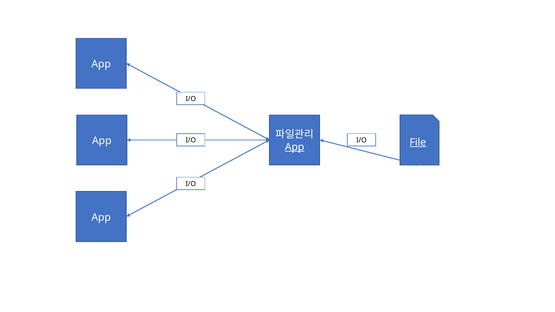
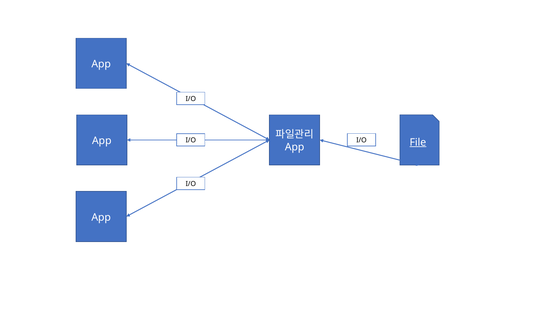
App underline: present -> none (295, 147)
